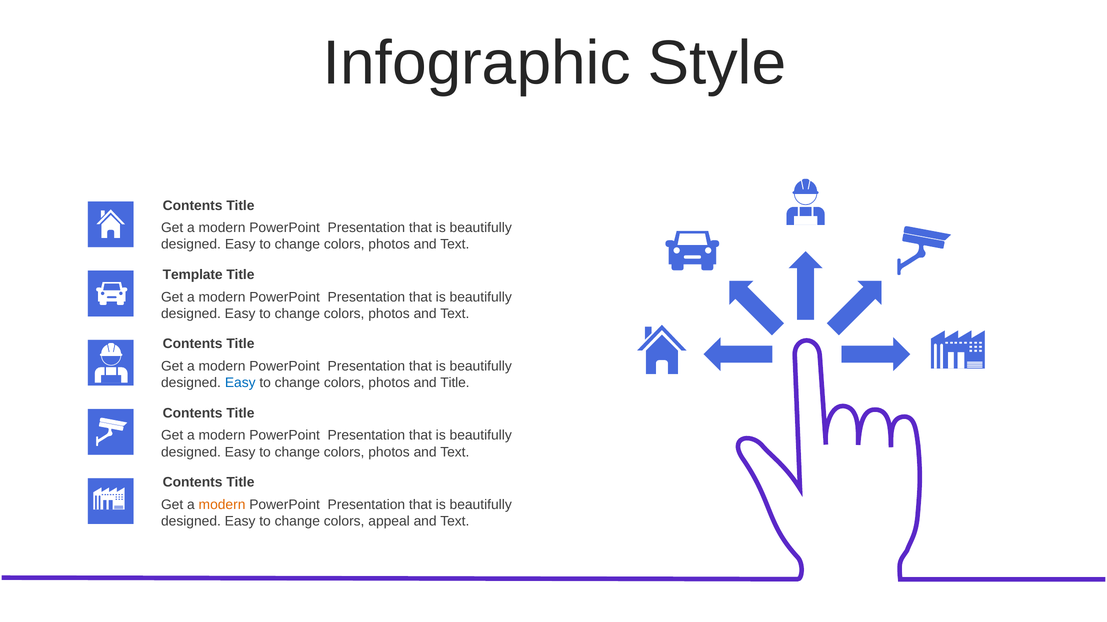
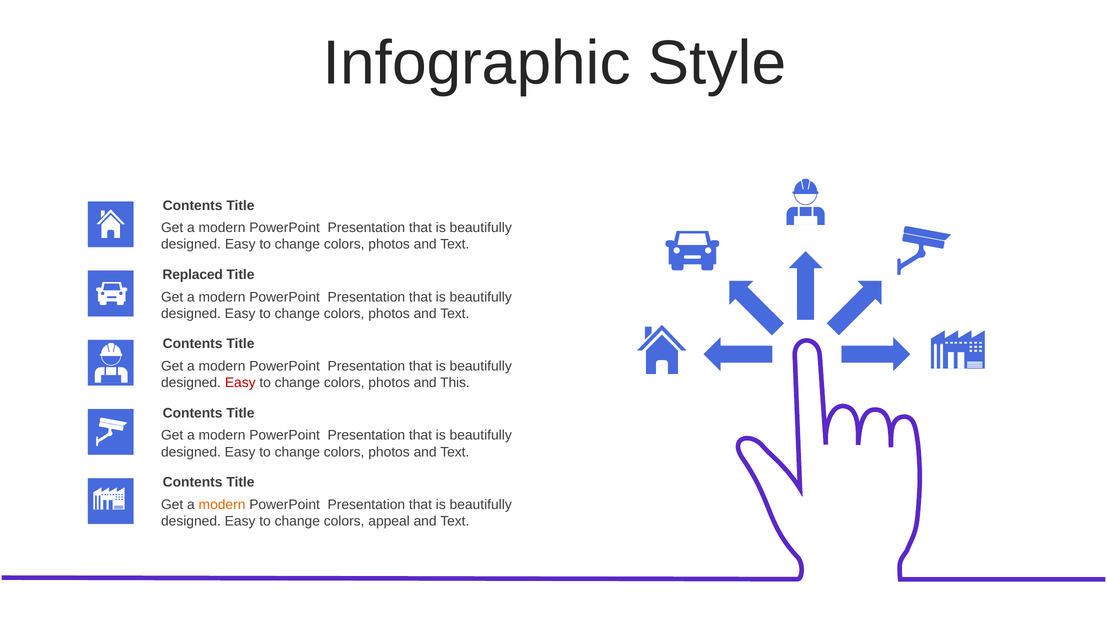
Template: Template -> Replaced (193, 275)
Easy colour: blue -> red (240, 383)
and Title: Title -> This (455, 383)
